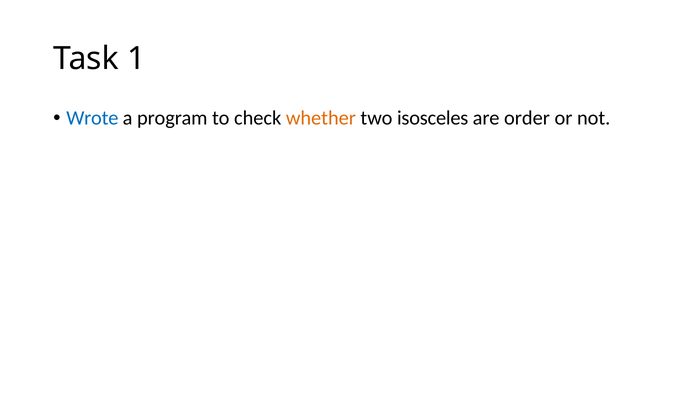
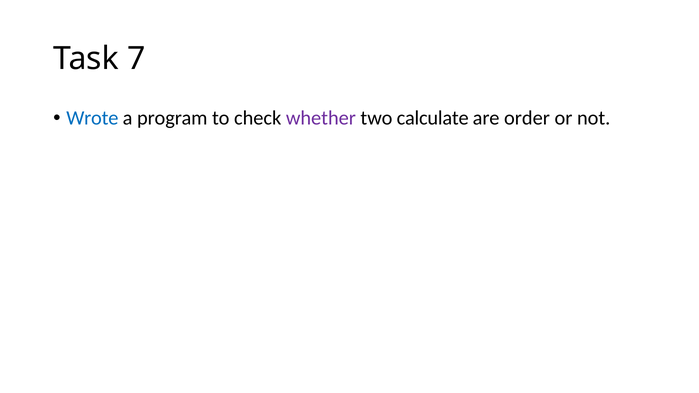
1: 1 -> 7 (136, 59)
whether colour: orange -> purple (321, 118)
isosceles: isosceles -> calculate (433, 118)
